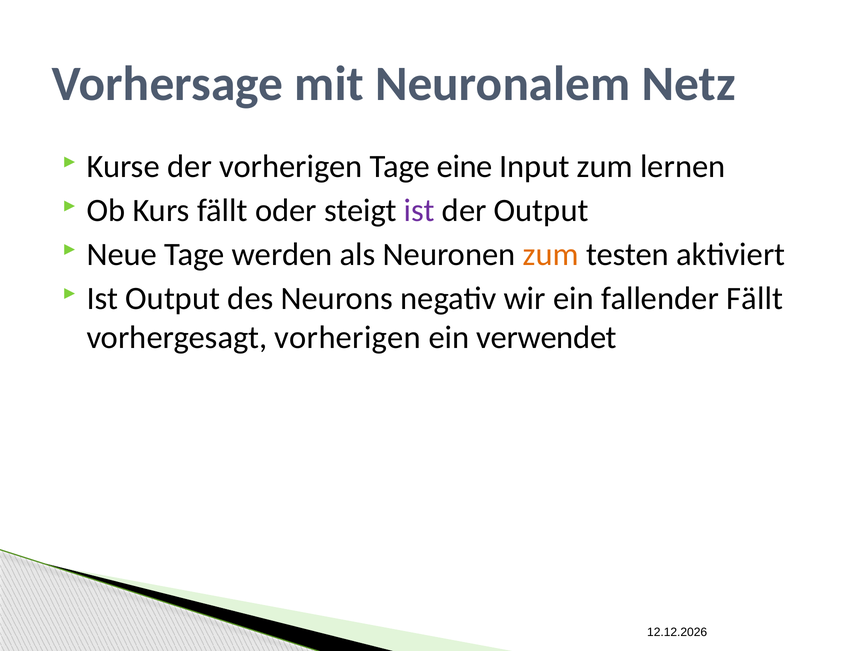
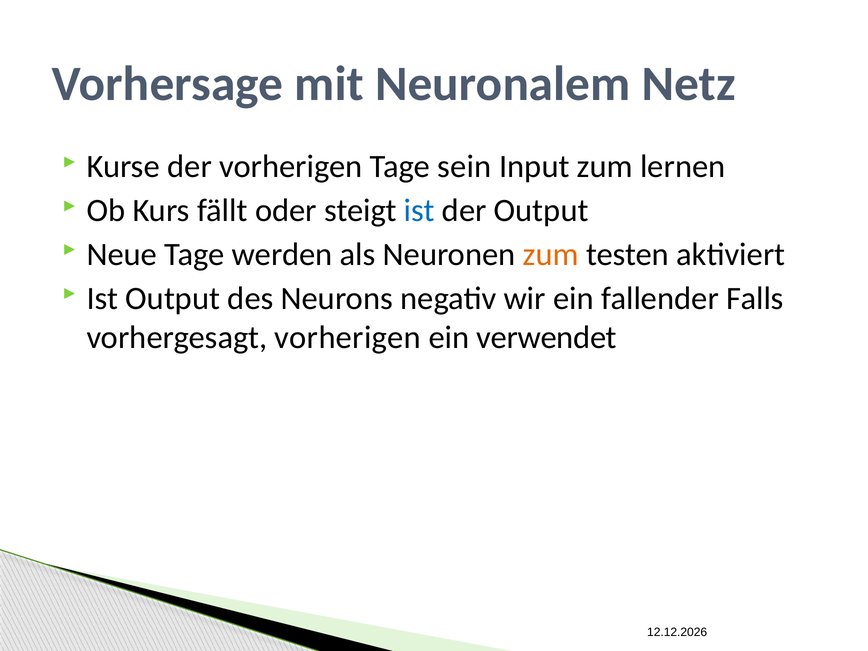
eine: eine -> sein (464, 167)
ist colour: purple -> blue (419, 211)
fallender Fällt: Fällt -> Falls (755, 298)
